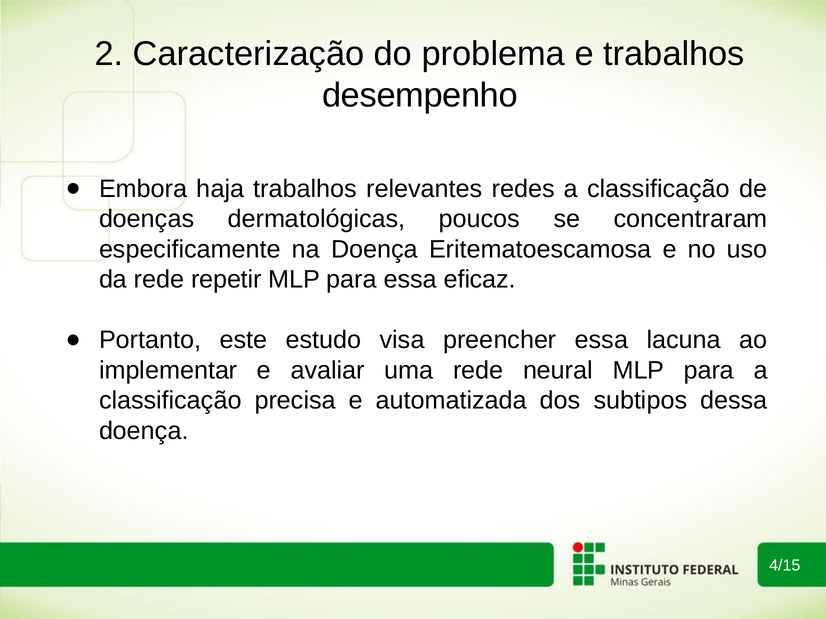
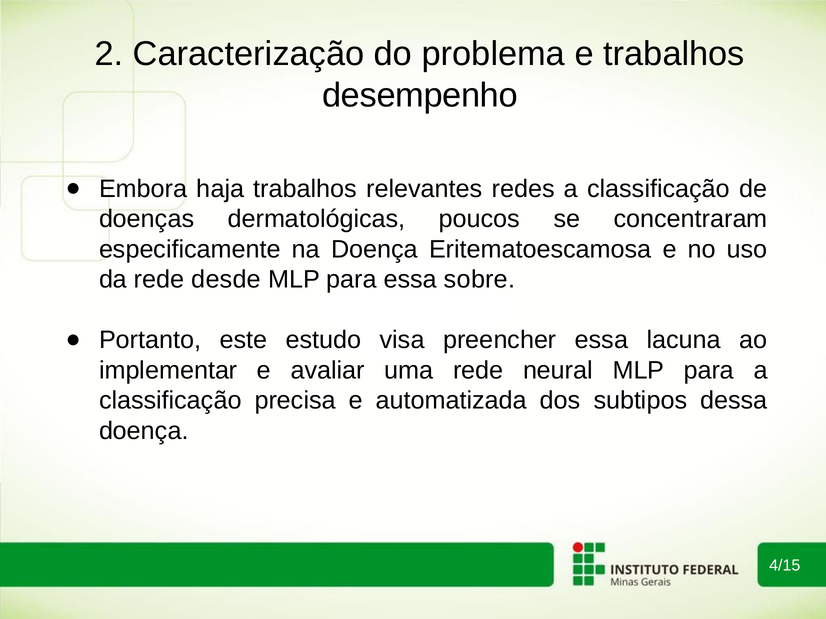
repetir: repetir -> desde (226, 280)
eficaz: eficaz -> sobre (480, 280)
